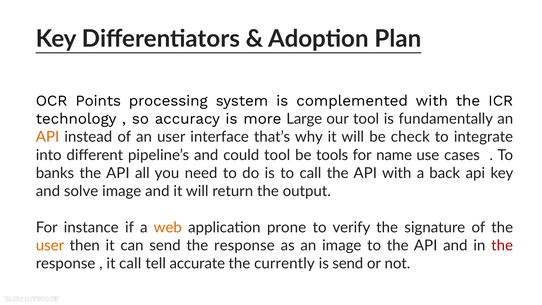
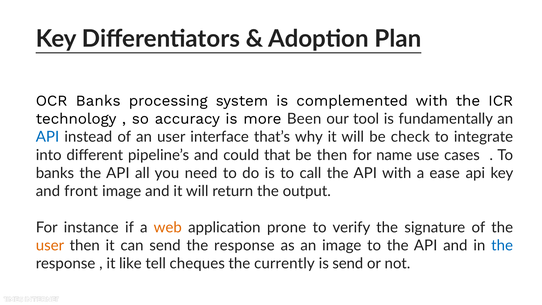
OCR Points: Points -> Banks (98, 101)
Large: Large -> Been (304, 119)
API colour: orange -> blue (48, 137)
could tool: tool -> that (277, 155)
be tools: tools -> then (332, 155)
back: back -> ease (445, 173)
solve: solve -> front (81, 191)
the colour: red -> blue (502, 245)
it call: call -> like (130, 263)
accurate: accurate -> cheques (197, 263)
